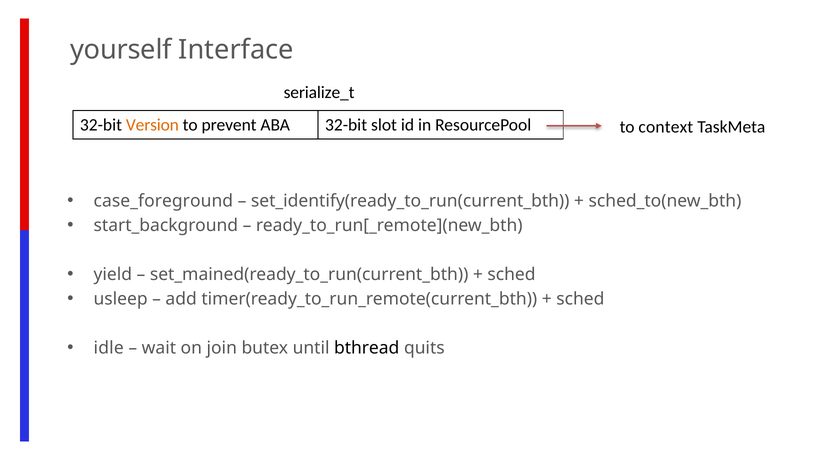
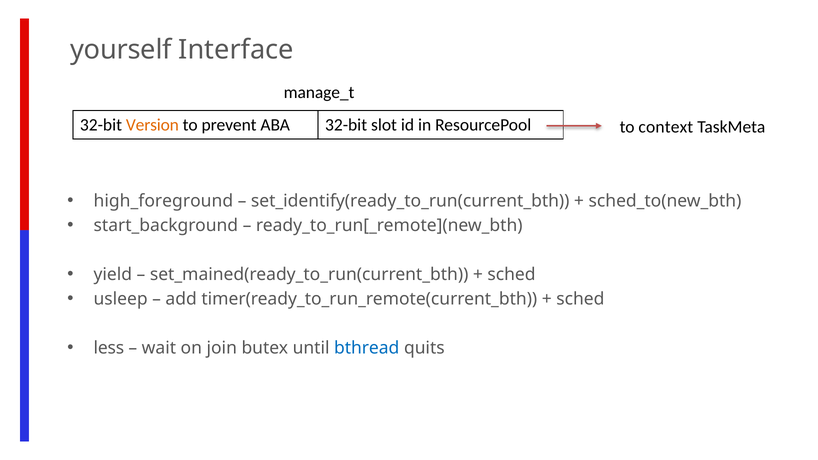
serialize_t: serialize_t -> manage_t (319, 93)
case_foreground: case_foreground -> high_foreground (163, 201)
idle: idle -> less (109, 348)
bthread colour: black -> blue (367, 348)
